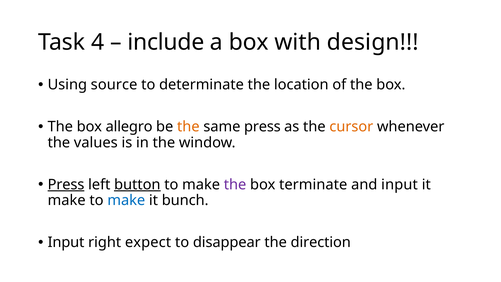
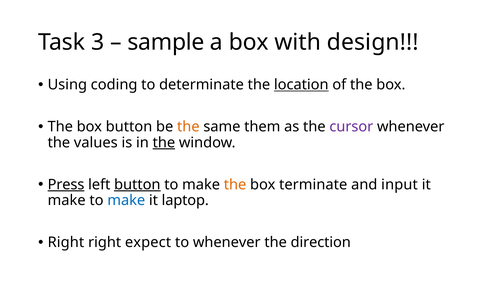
4: 4 -> 3 (98, 42)
include: include -> sample (166, 42)
source: source -> coding (114, 85)
location underline: none -> present (301, 85)
box allegro: allegro -> button (129, 127)
same press: press -> them (262, 127)
cursor colour: orange -> purple (351, 127)
the underline: none -> present (164, 143)
the colour: purple -> orange (235, 185)
bunch: bunch -> laptop (185, 200)
Input: Input -> Right (66, 242)
to disappear: disappear -> whenever (227, 242)
